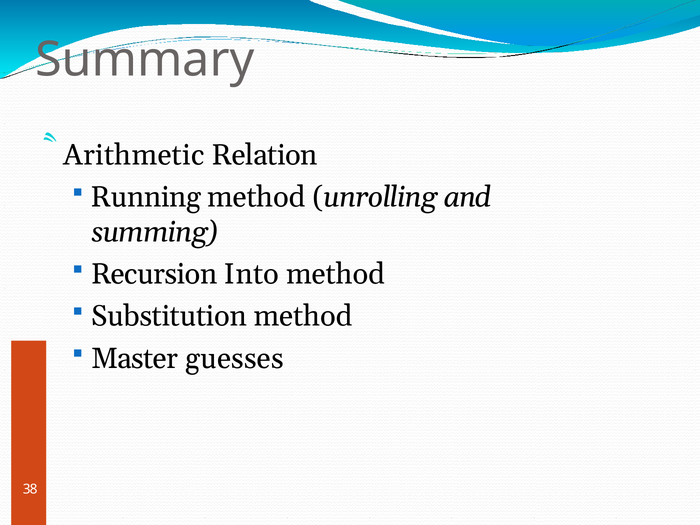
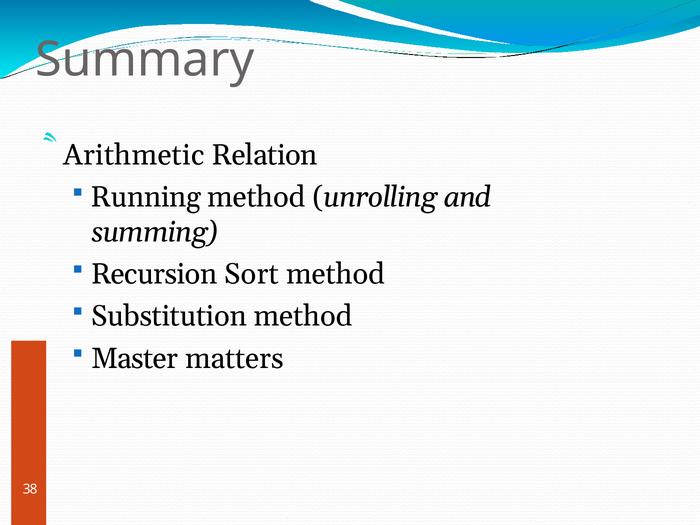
Into: Into -> Sort (252, 274)
guesses: guesses -> matters (235, 358)
